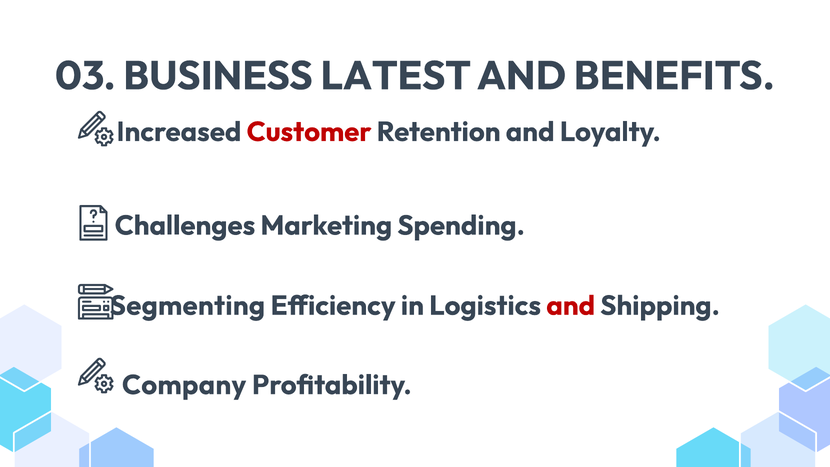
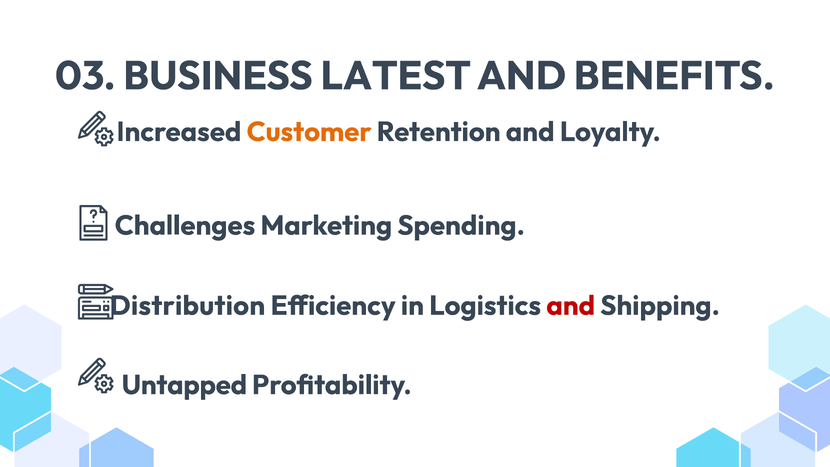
Customer colour: red -> orange (309, 132)
Segmenting: Segmenting -> Distribution (187, 306)
Company: Company -> Untapped (184, 385)
